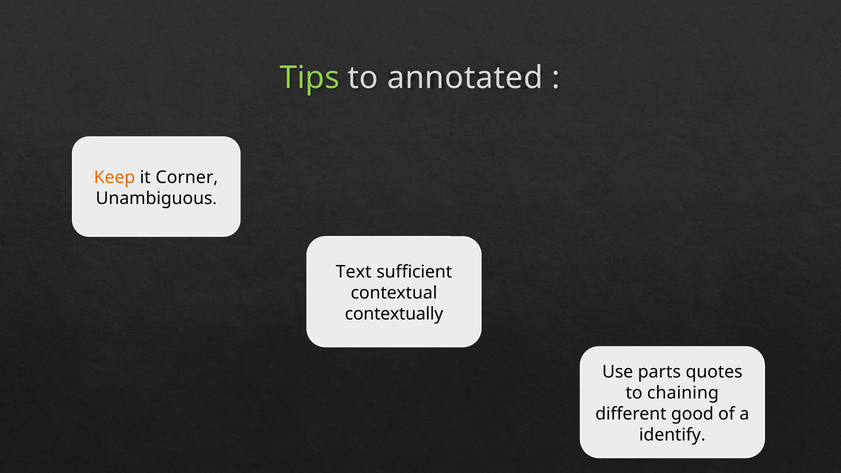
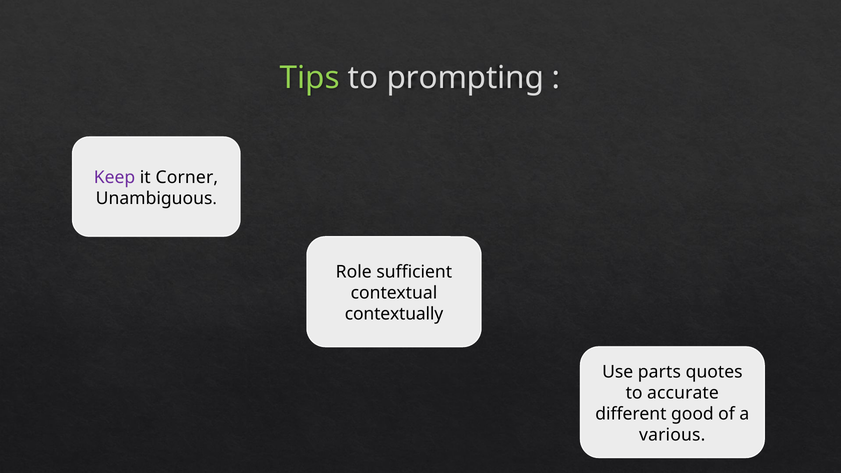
annotated: annotated -> prompting (465, 78)
Keep colour: orange -> purple (115, 177)
Text: Text -> Role (354, 272)
chaining: chaining -> accurate (683, 393)
identify: identify -> various (672, 435)
